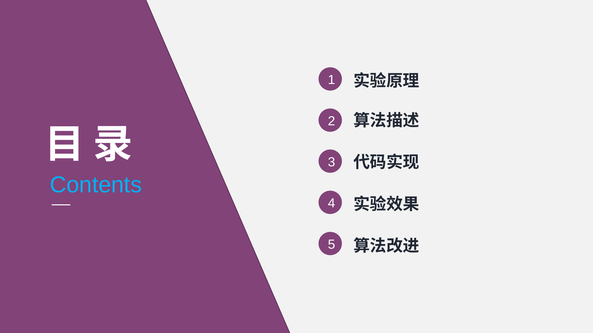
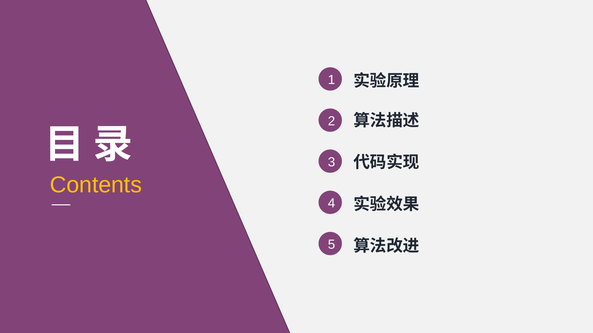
Contents colour: light blue -> yellow (96, 185)
